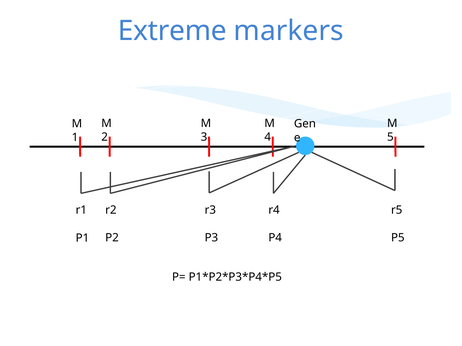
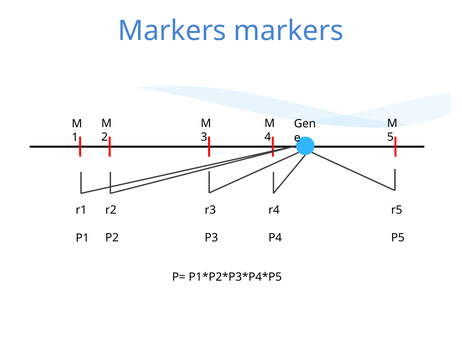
Extreme: Extreme -> Markers (172, 31)
